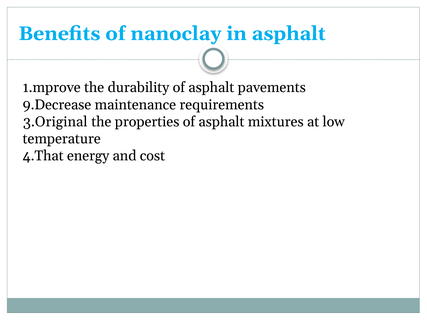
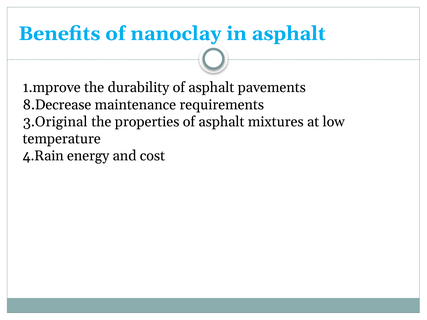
9.Decrease: 9.Decrease -> 8.Decrease (57, 105)
4.That: 4.That -> 4.Rain (43, 156)
